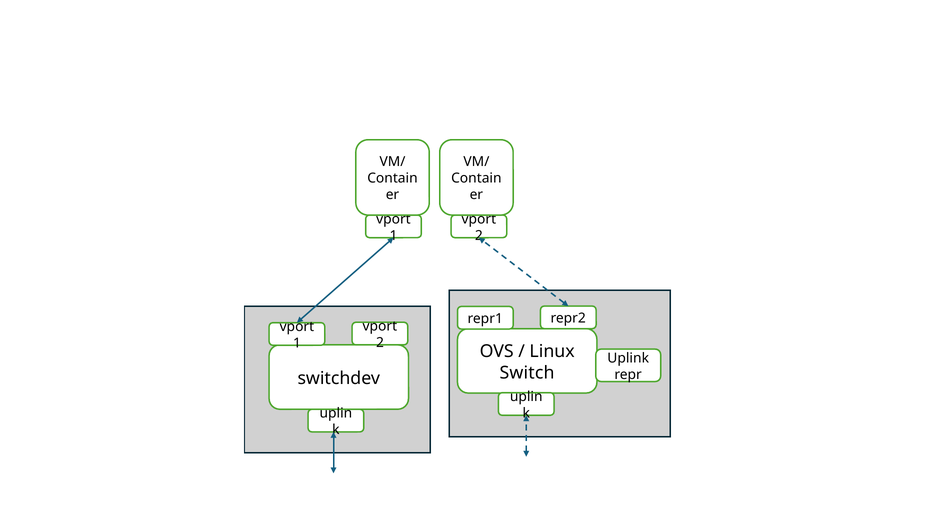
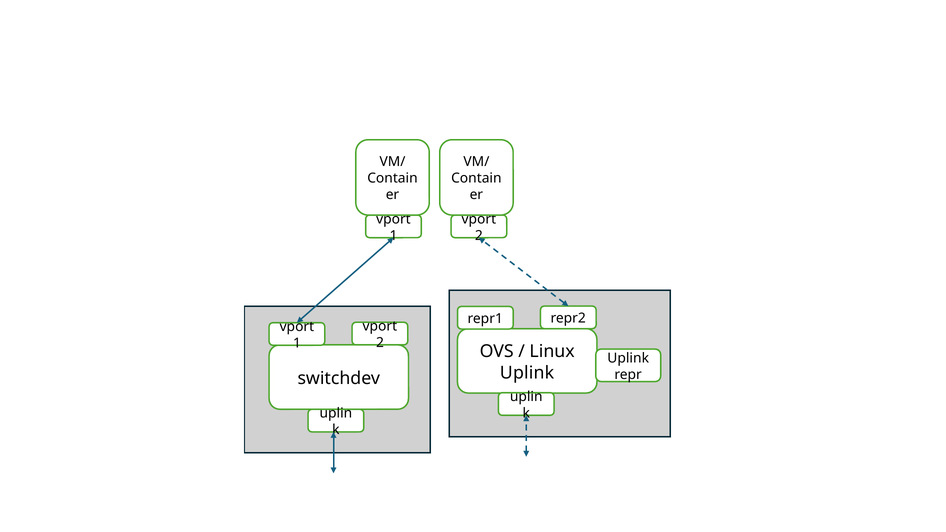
Switch: Switch -> Uplink (527, 373)
